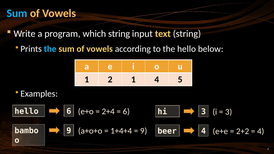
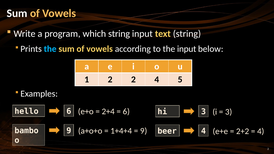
Sum colour: light blue -> white (17, 13)
the hello: hello -> input (187, 49)
2 1: 1 -> 2 (133, 80)
